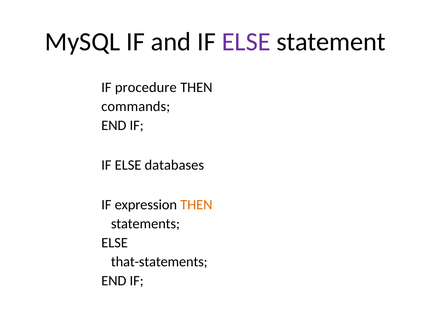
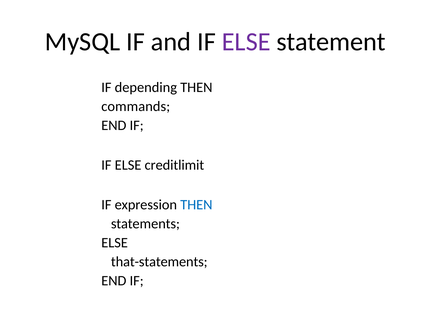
procedure: procedure -> depending (146, 87)
databases: databases -> creditlimit (174, 165)
THEN colour: orange -> blue (196, 204)
